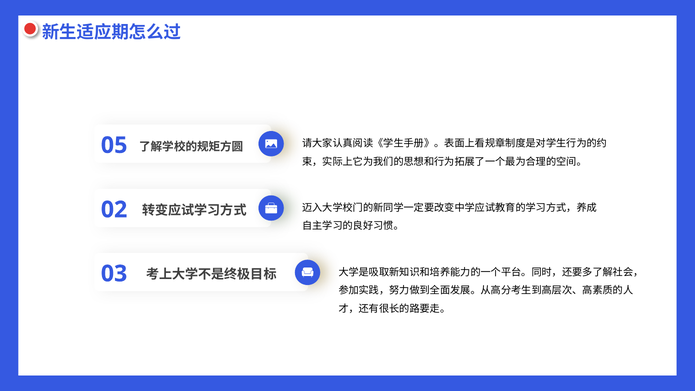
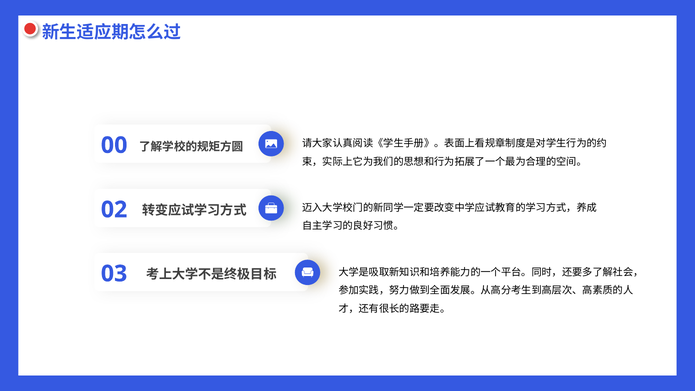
0 5: 5 -> 0 (121, 145)
